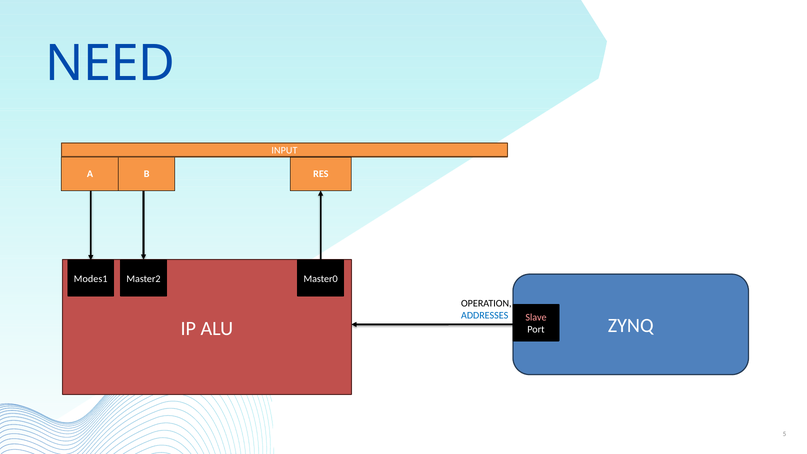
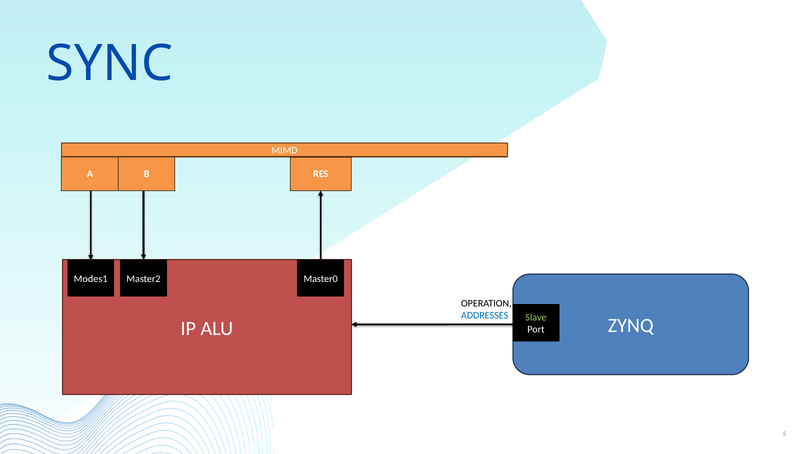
NEED: NEED -> SYNC (110, 63)
INPUT: INPUT -> MIMD (284, 151)
Slave colour: pink -> light green (536, 317)
